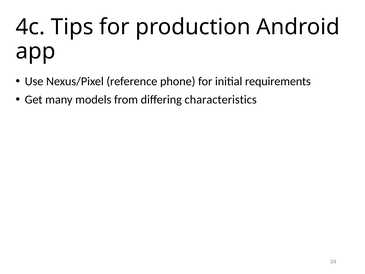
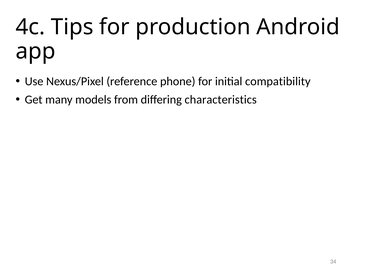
requirements: requirements -> compatibility (278, 81)
